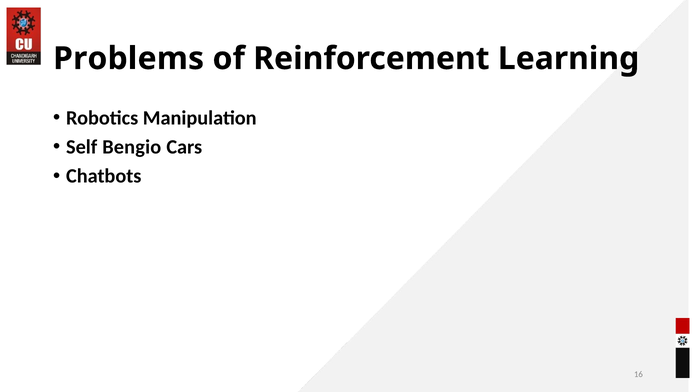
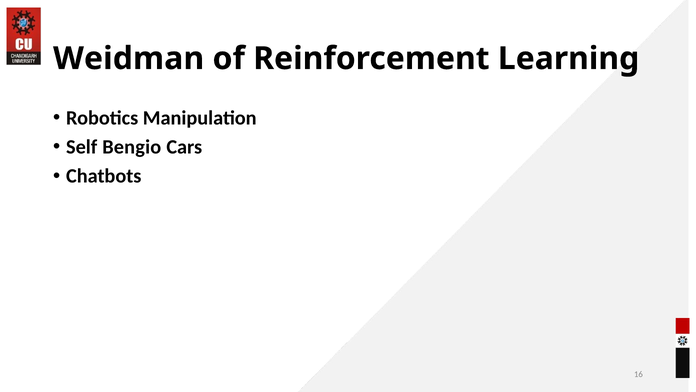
Problems: Problems -> Weidman (129, 58)
